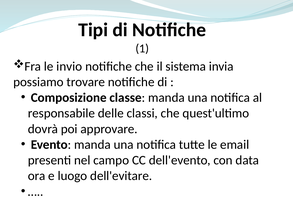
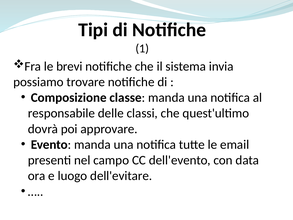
invio: invio -> brevi (69, 66)
